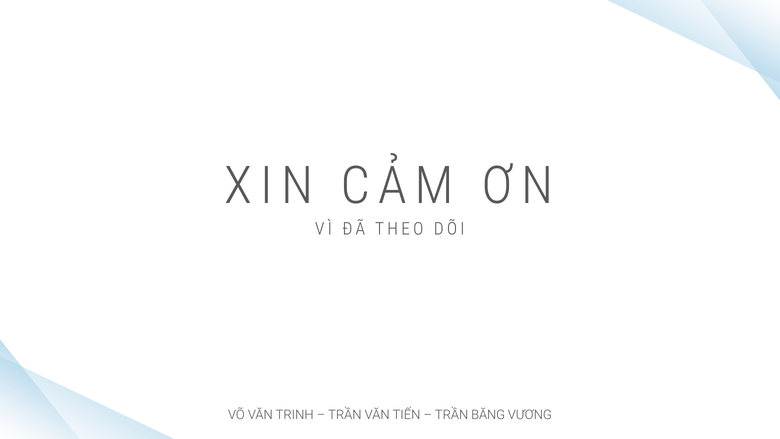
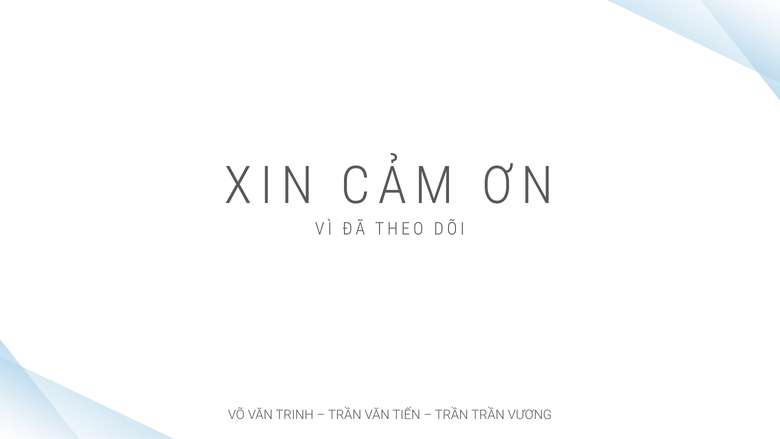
TRẦN BĂNG: BĂNG -> TRẦN (488, 415)
